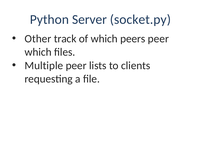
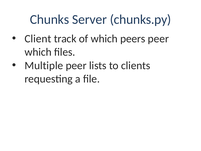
Python: Python -> Chunks (49, 20)
socket.py: socket.py -> chunks.py (141, 20)
Other: Other -> Client (38, 39)
